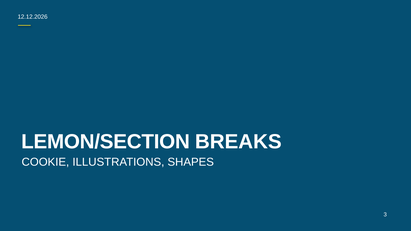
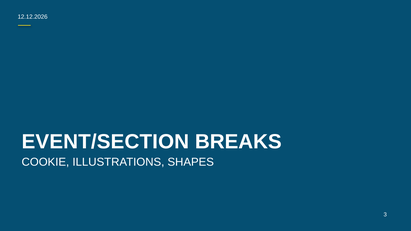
LEMON/SECTION: LEMON/SECTION -> EVENT/SECTION (105, 142)
